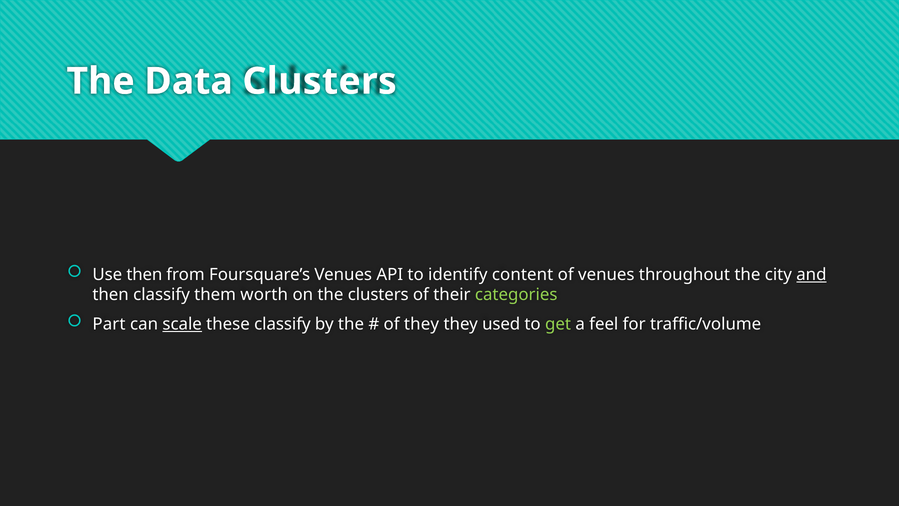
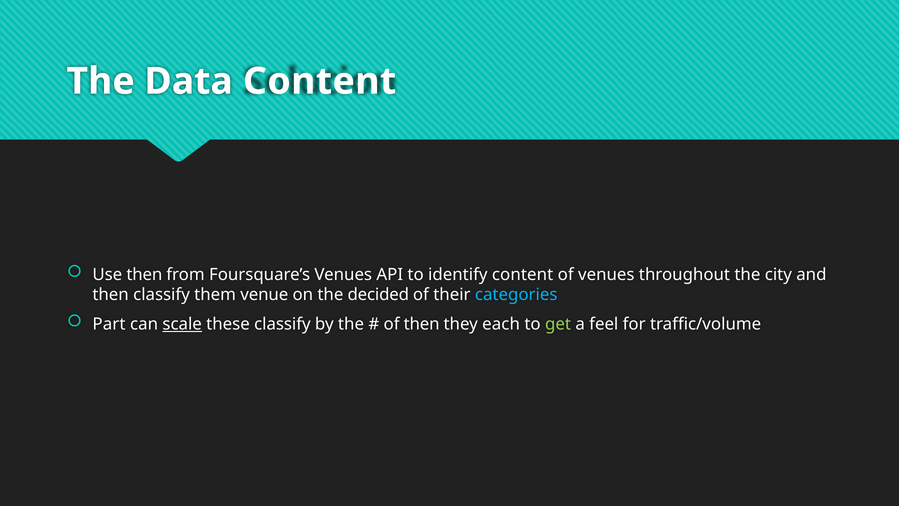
Data Clusters: Clusters -> Content (320, 81)
and underline: present -> none (811, 274)
worth: worth -> venue (264, 295)
the clusters: clusters -> decided (378, 295)
categories colour: light green -> light blue (516, 295)
of they: they -> then (422, 324)
used: used -> each (501, 324)
